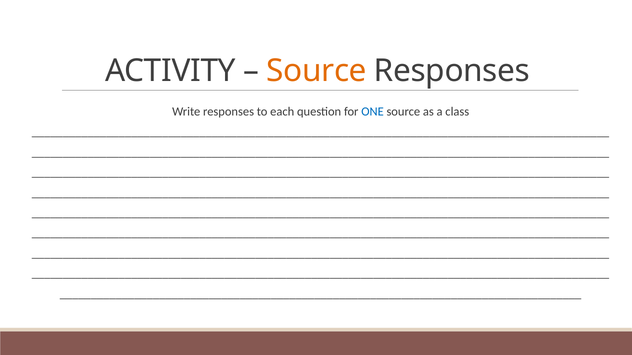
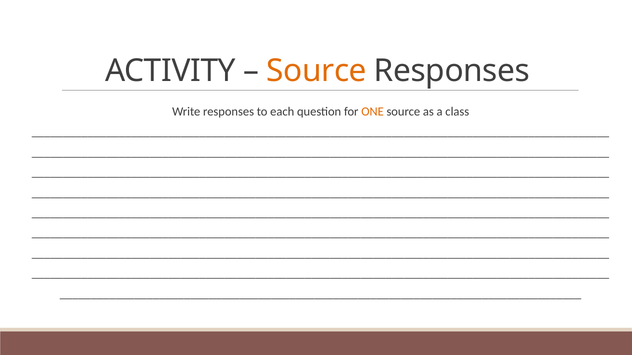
ONE colour: blue -> orange (373, 112)
